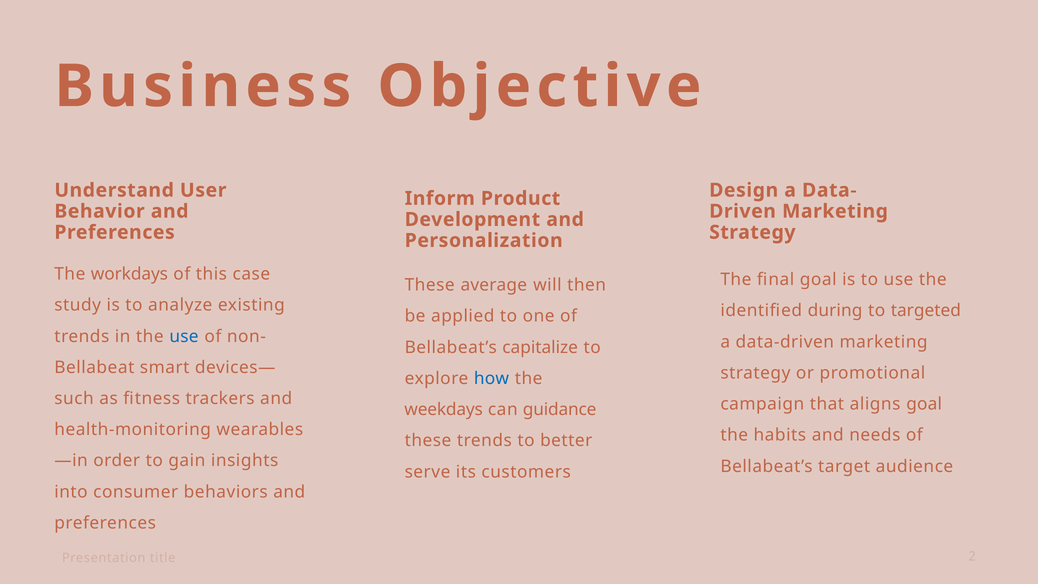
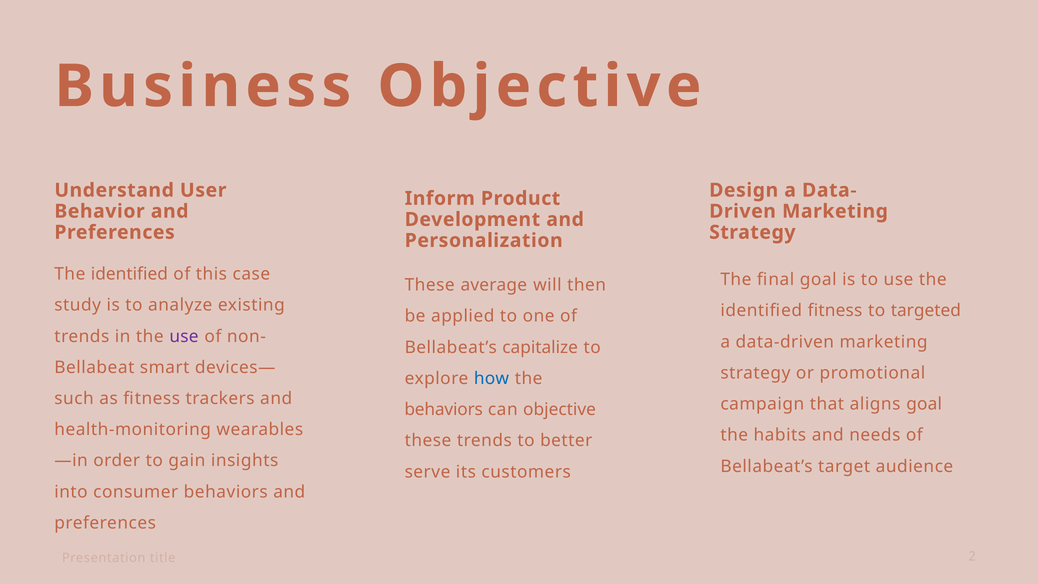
workdays: workdays -> identified (129, 274)
identified during: during -> fitness (835, 311)
use colour: blue -> purple (184, 336)
weekdays: weekdays -> behaviors (444, 410)
can guidance: guidance -> objective (560, 410)
